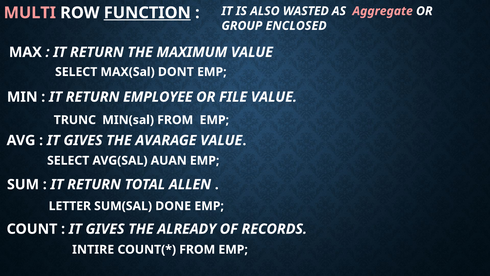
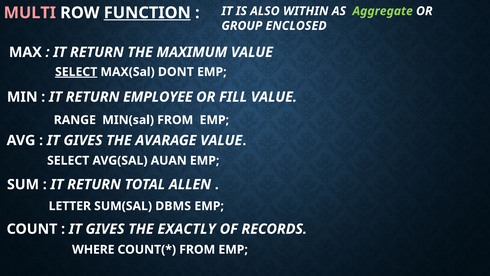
WASTED: WASTED -> WITHIN (306, 11)
Aggregate colour: pink -> light green (383, 11)
SELECT underline: none -> present (76, 72)
FILE: FILE -> FILL (233, 97)
TRUNC: TRUNC -> RANGE (75, 120)
DONE: DONE -> DBMS (173, 206)
ALREADY: ALREADY -> EXACTLY (187, 229)
INTIRE: INTIRE -> WHERE (93, 249)
